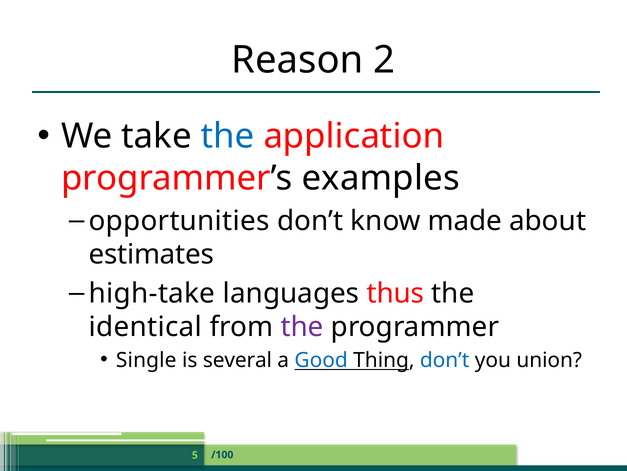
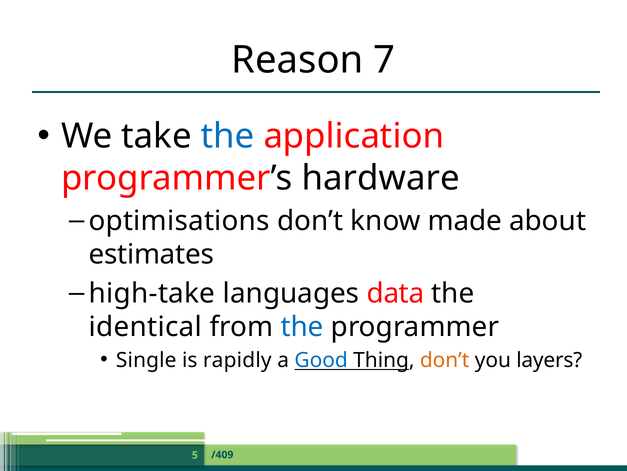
2: 2 -> 7 (384, 60)
examples: examples -> hardware (381, 178)
opportunities: opportunities -> optimisations (179, 221)
thus: thus -> data (396, 293)
the colour: purple -> blue (302, 327)
several: several -> rapidly (237, 360)
don’t colour: blue -> orange (445, 360)
union: union -> layers (549, 360)
/100: /100 -> /409 (222, 454)
